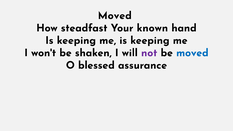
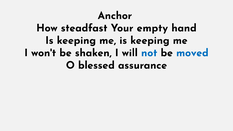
Moved: Moved -> Anchor (115, 16)
known: known -> empty (152, 28)
not colour: purple -> blue (149, 53)
